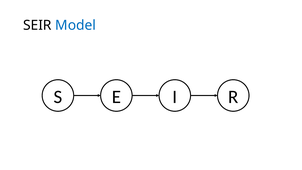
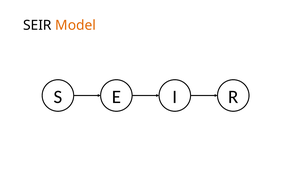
Model colour: blue -> orange (76, 25)
